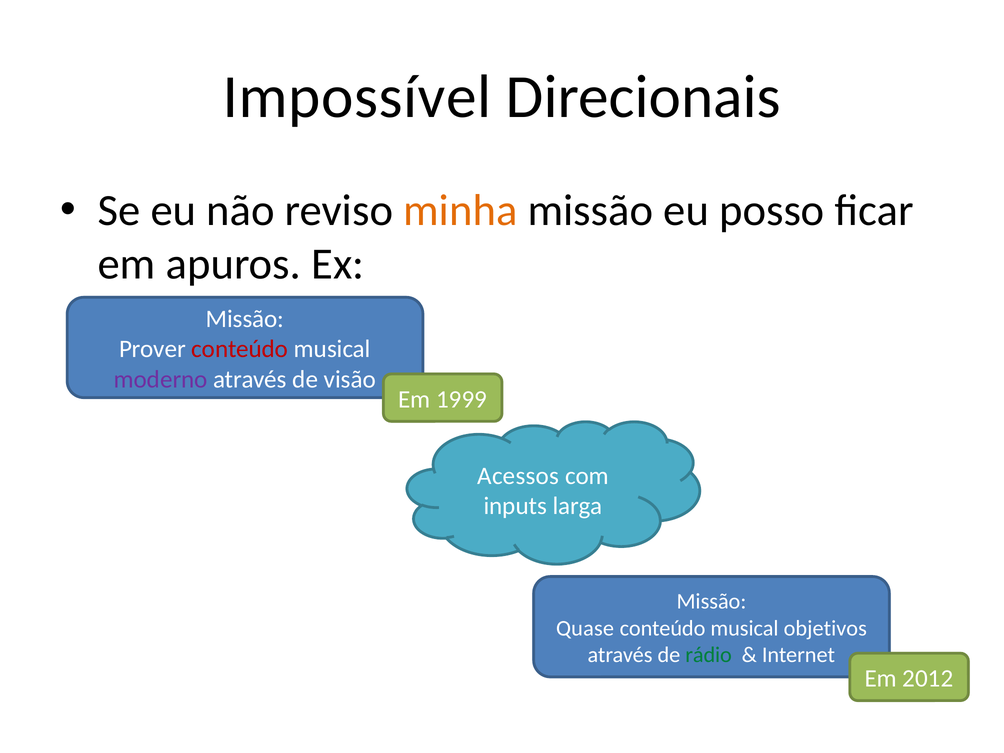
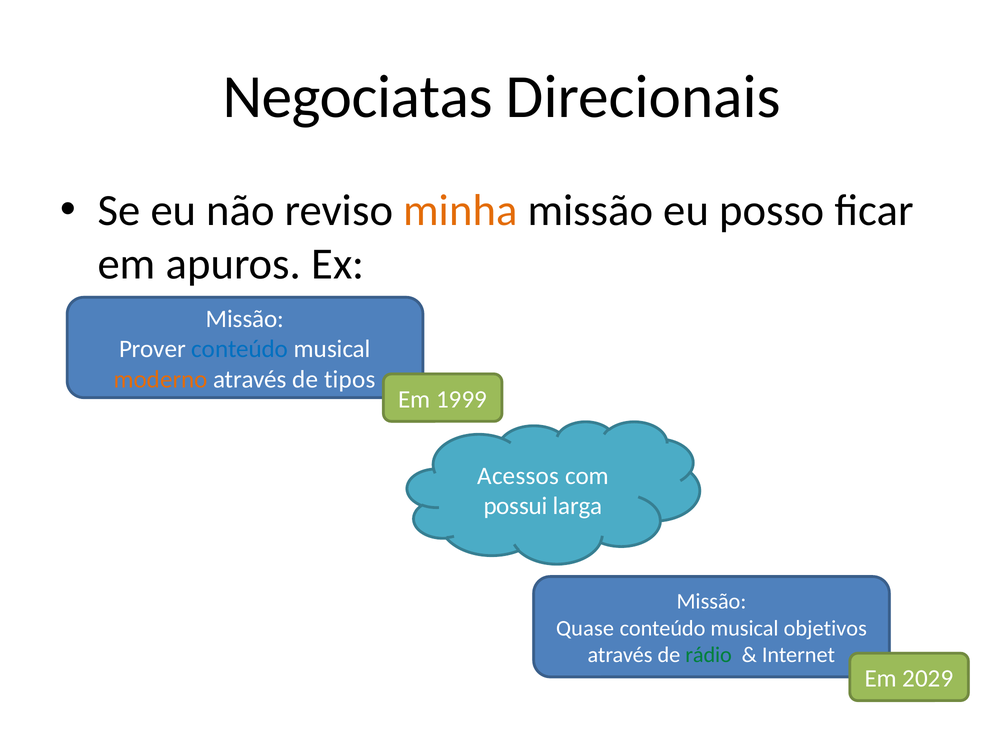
Impossível: Impossível -> Negociatas (358, 97)
conteúdo colour: red -> blue (240, 349)
moderno colour: purple -> orange (161, 379)
visão: visão -> tipos (350, 379)
inputs: inputs -> possui (515, 506)
2012: 2012 -> 2029 (928, 679)
